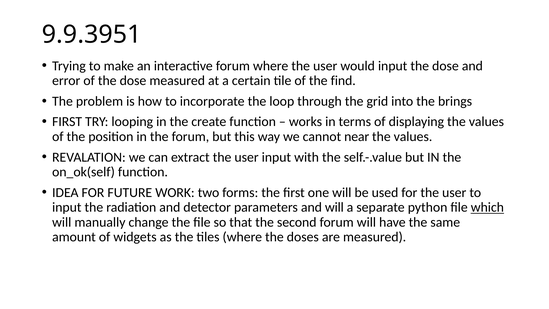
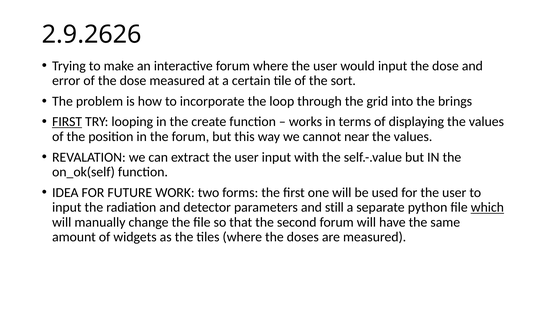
9.9.3951: 9.9.3951 -> 2.9.2626 (92, 34)
find: find -> sort (343, 81)
FIRST underline: none -> present (67, 122)
and will: will -> still (334, 207)
